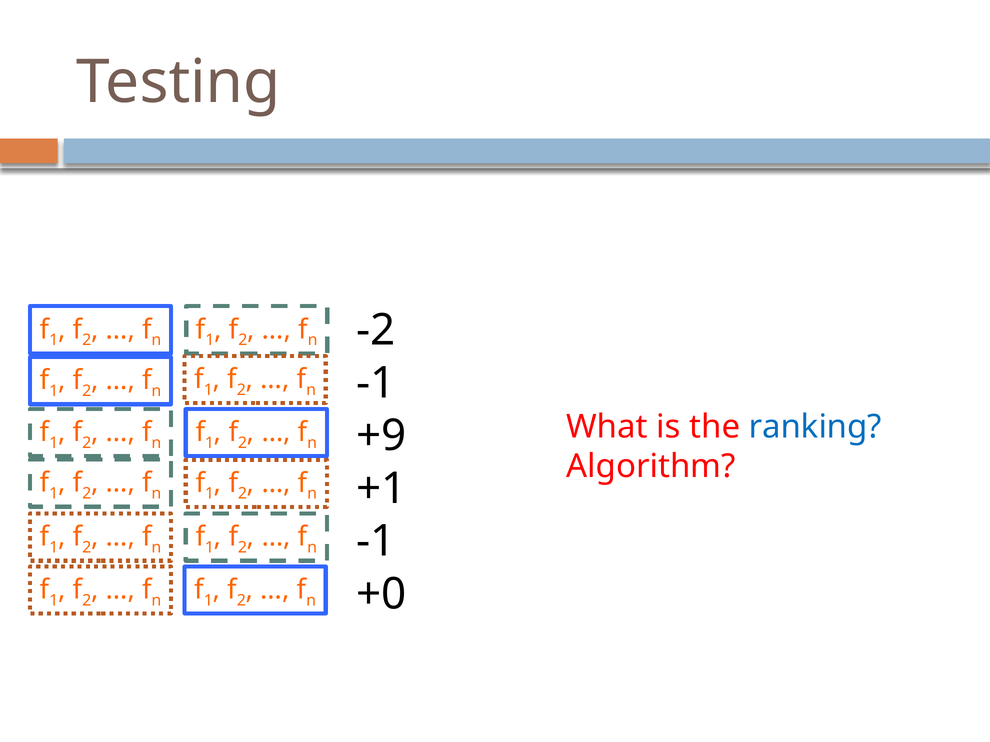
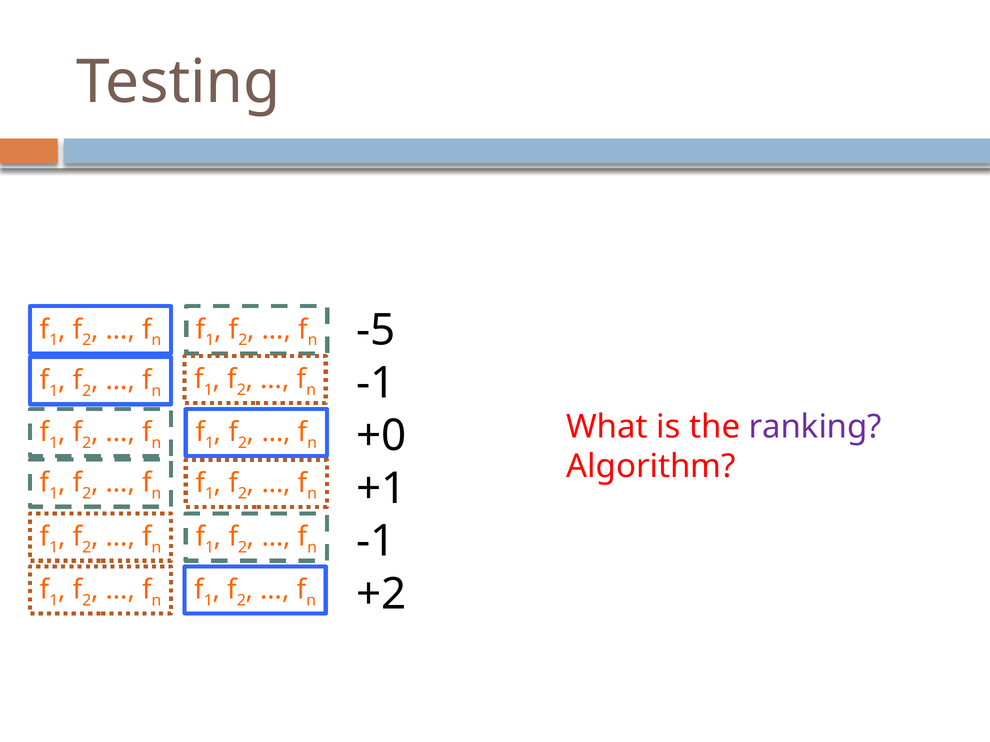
-2: -2 -> -5 (376, 330)
ranking colour: blue -> purple (815, 427)
+9: +9 -> +0 (381, 436)
+0: +0 -> +2 (381, 595)
